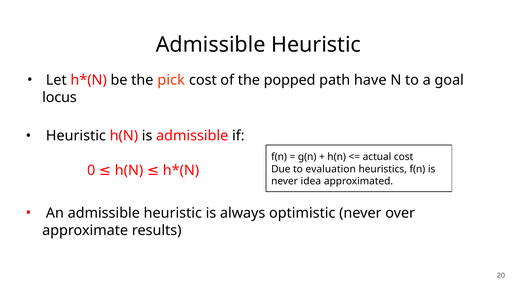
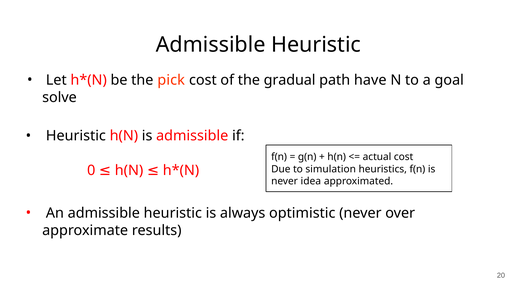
popped: popped -> gradual (290, 80)
locus: locus -> solve (59, 97)
evaluation: evaluation -> simulation (331, 169)
